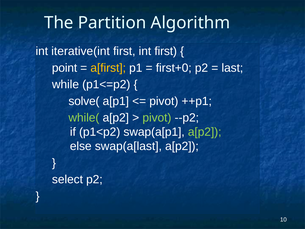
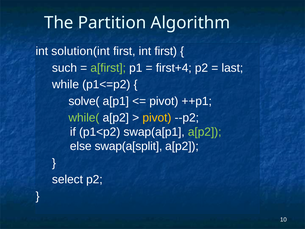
iterative(int: iterative(int -> solution(int (81, 51)
point: point -> such (64, 68)
a[first colour: yellow -> light green (108, 68)
first+0: first+0 -> first+4 (174, 68)
pivot colour: light green -> yellow (157, 118)
swap(a[last: swap(a[last -> swap(a[split (128, 146)
